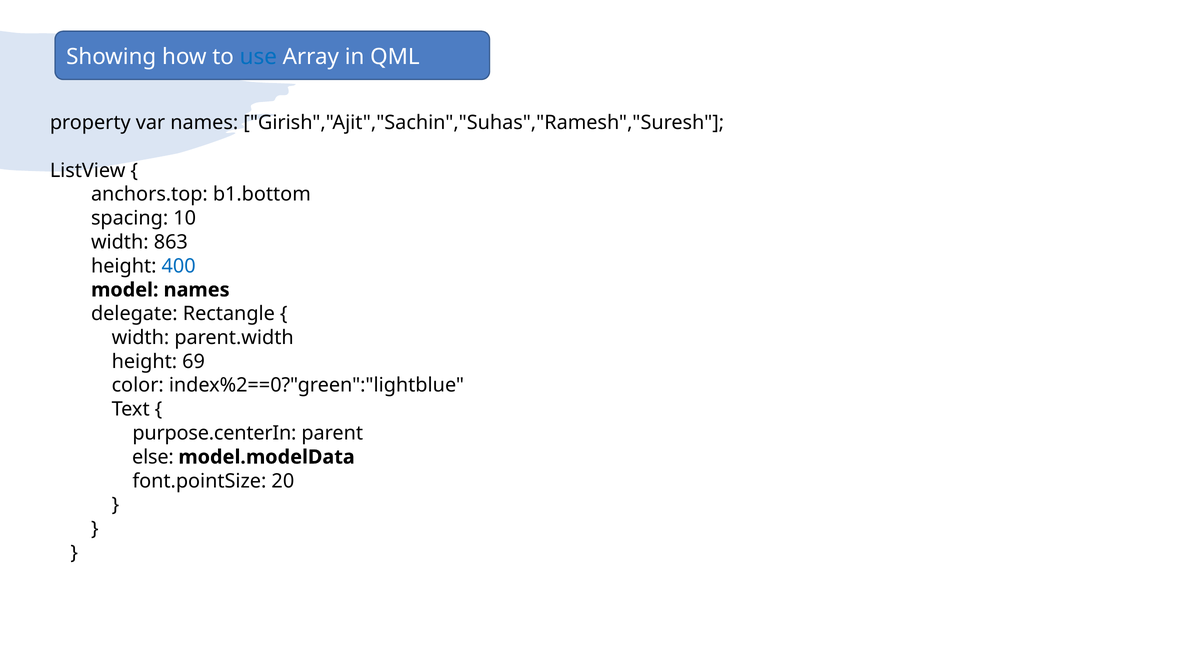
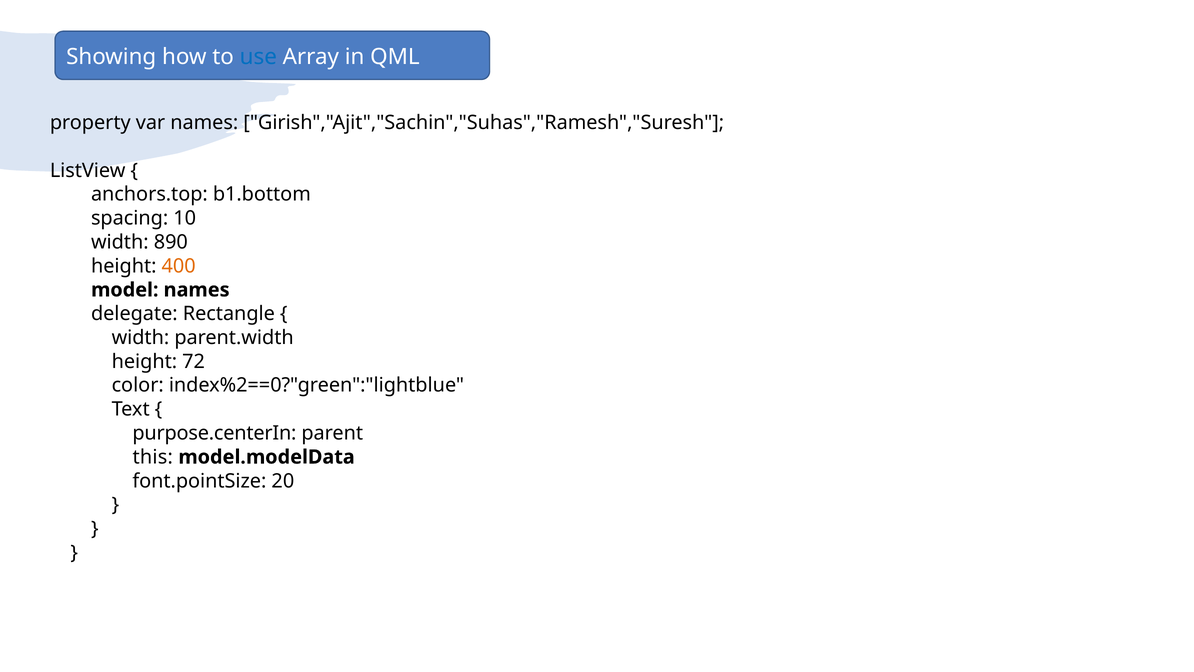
863: 863 -> 890 (171, 242)
400 colour: blue -> orange (179, 266)
69: 69 -> 72 (194, 361)
else: else -> this (153, 457)
